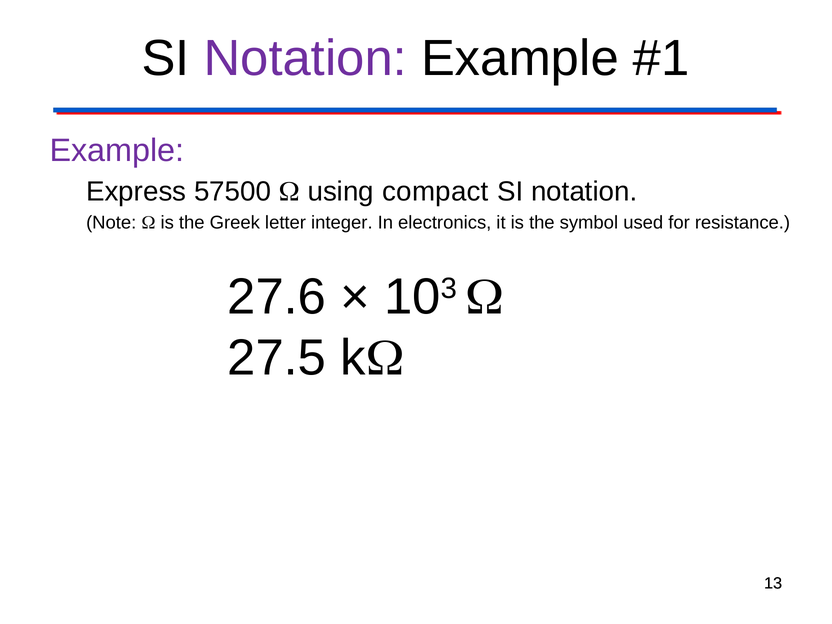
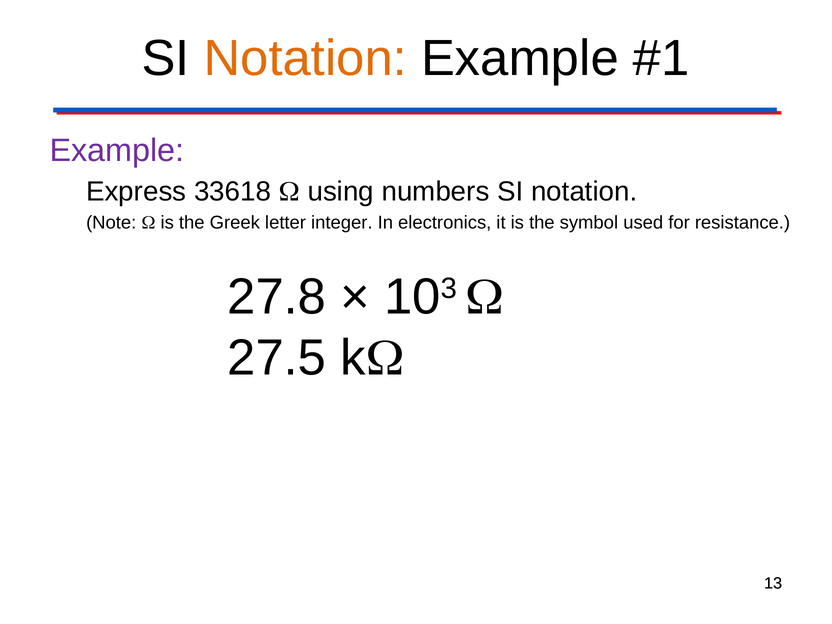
Notation colour: purple -> orange (305, 59)
57500: 57500 -> 33618 (233, 192)
compact: compact -> numbers (436, 192)
27.6: 27.6 -> 27.8 (277, 297)
